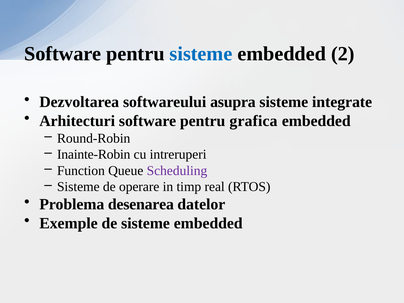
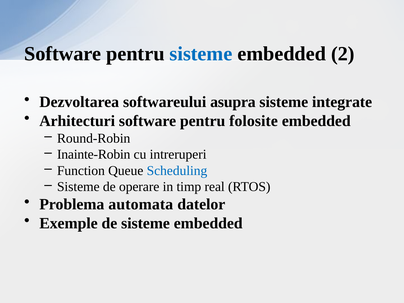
grafica: grafica -> folosite (254, 121)
Scheduling colour: purple -> blue (177, 171)
desenarea: desenarea -> automata (141, 204)
